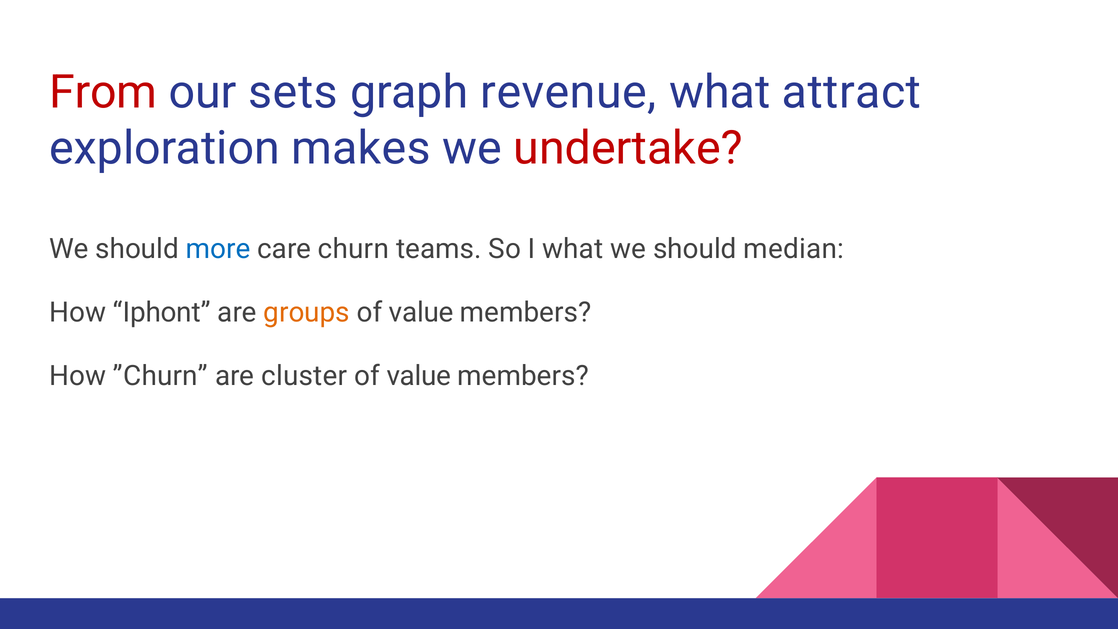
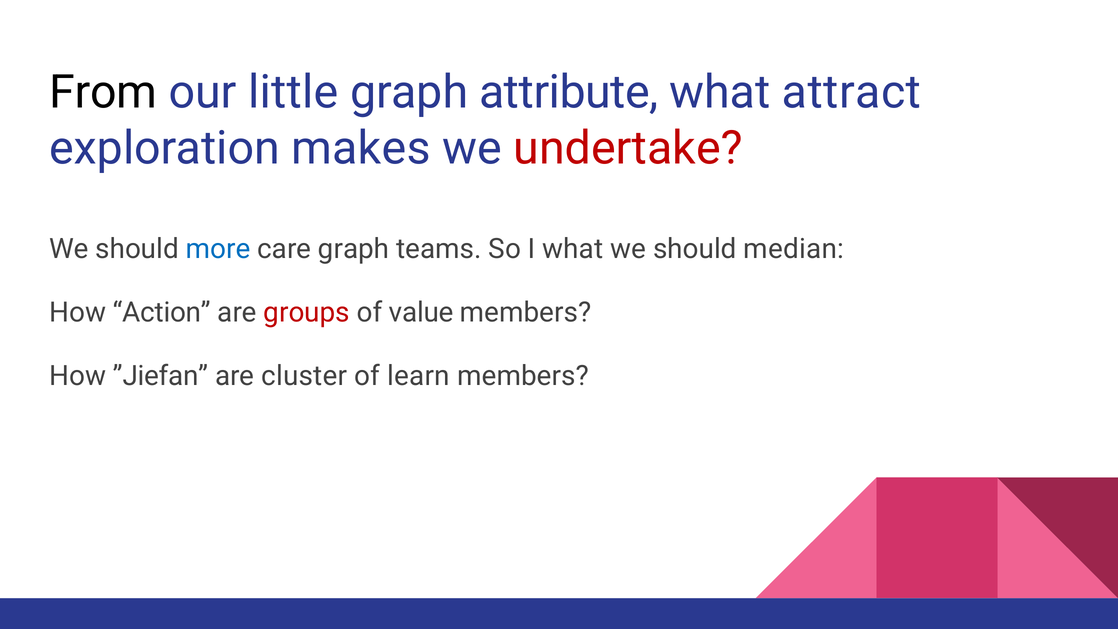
From colour: red -> black (103, 93)
sets: sets -> little (293, 93)
revenue: revenue -> attribute (569, 93)
care churn: churn -> graph (354, 249)
Iphont: Iphont -> Action (162, 313)
groups colour: orange -> red (307, 313)
”Churn: ”Churn -> ”Jiefan (161, 376)
value: value -> learn (419, 376)
